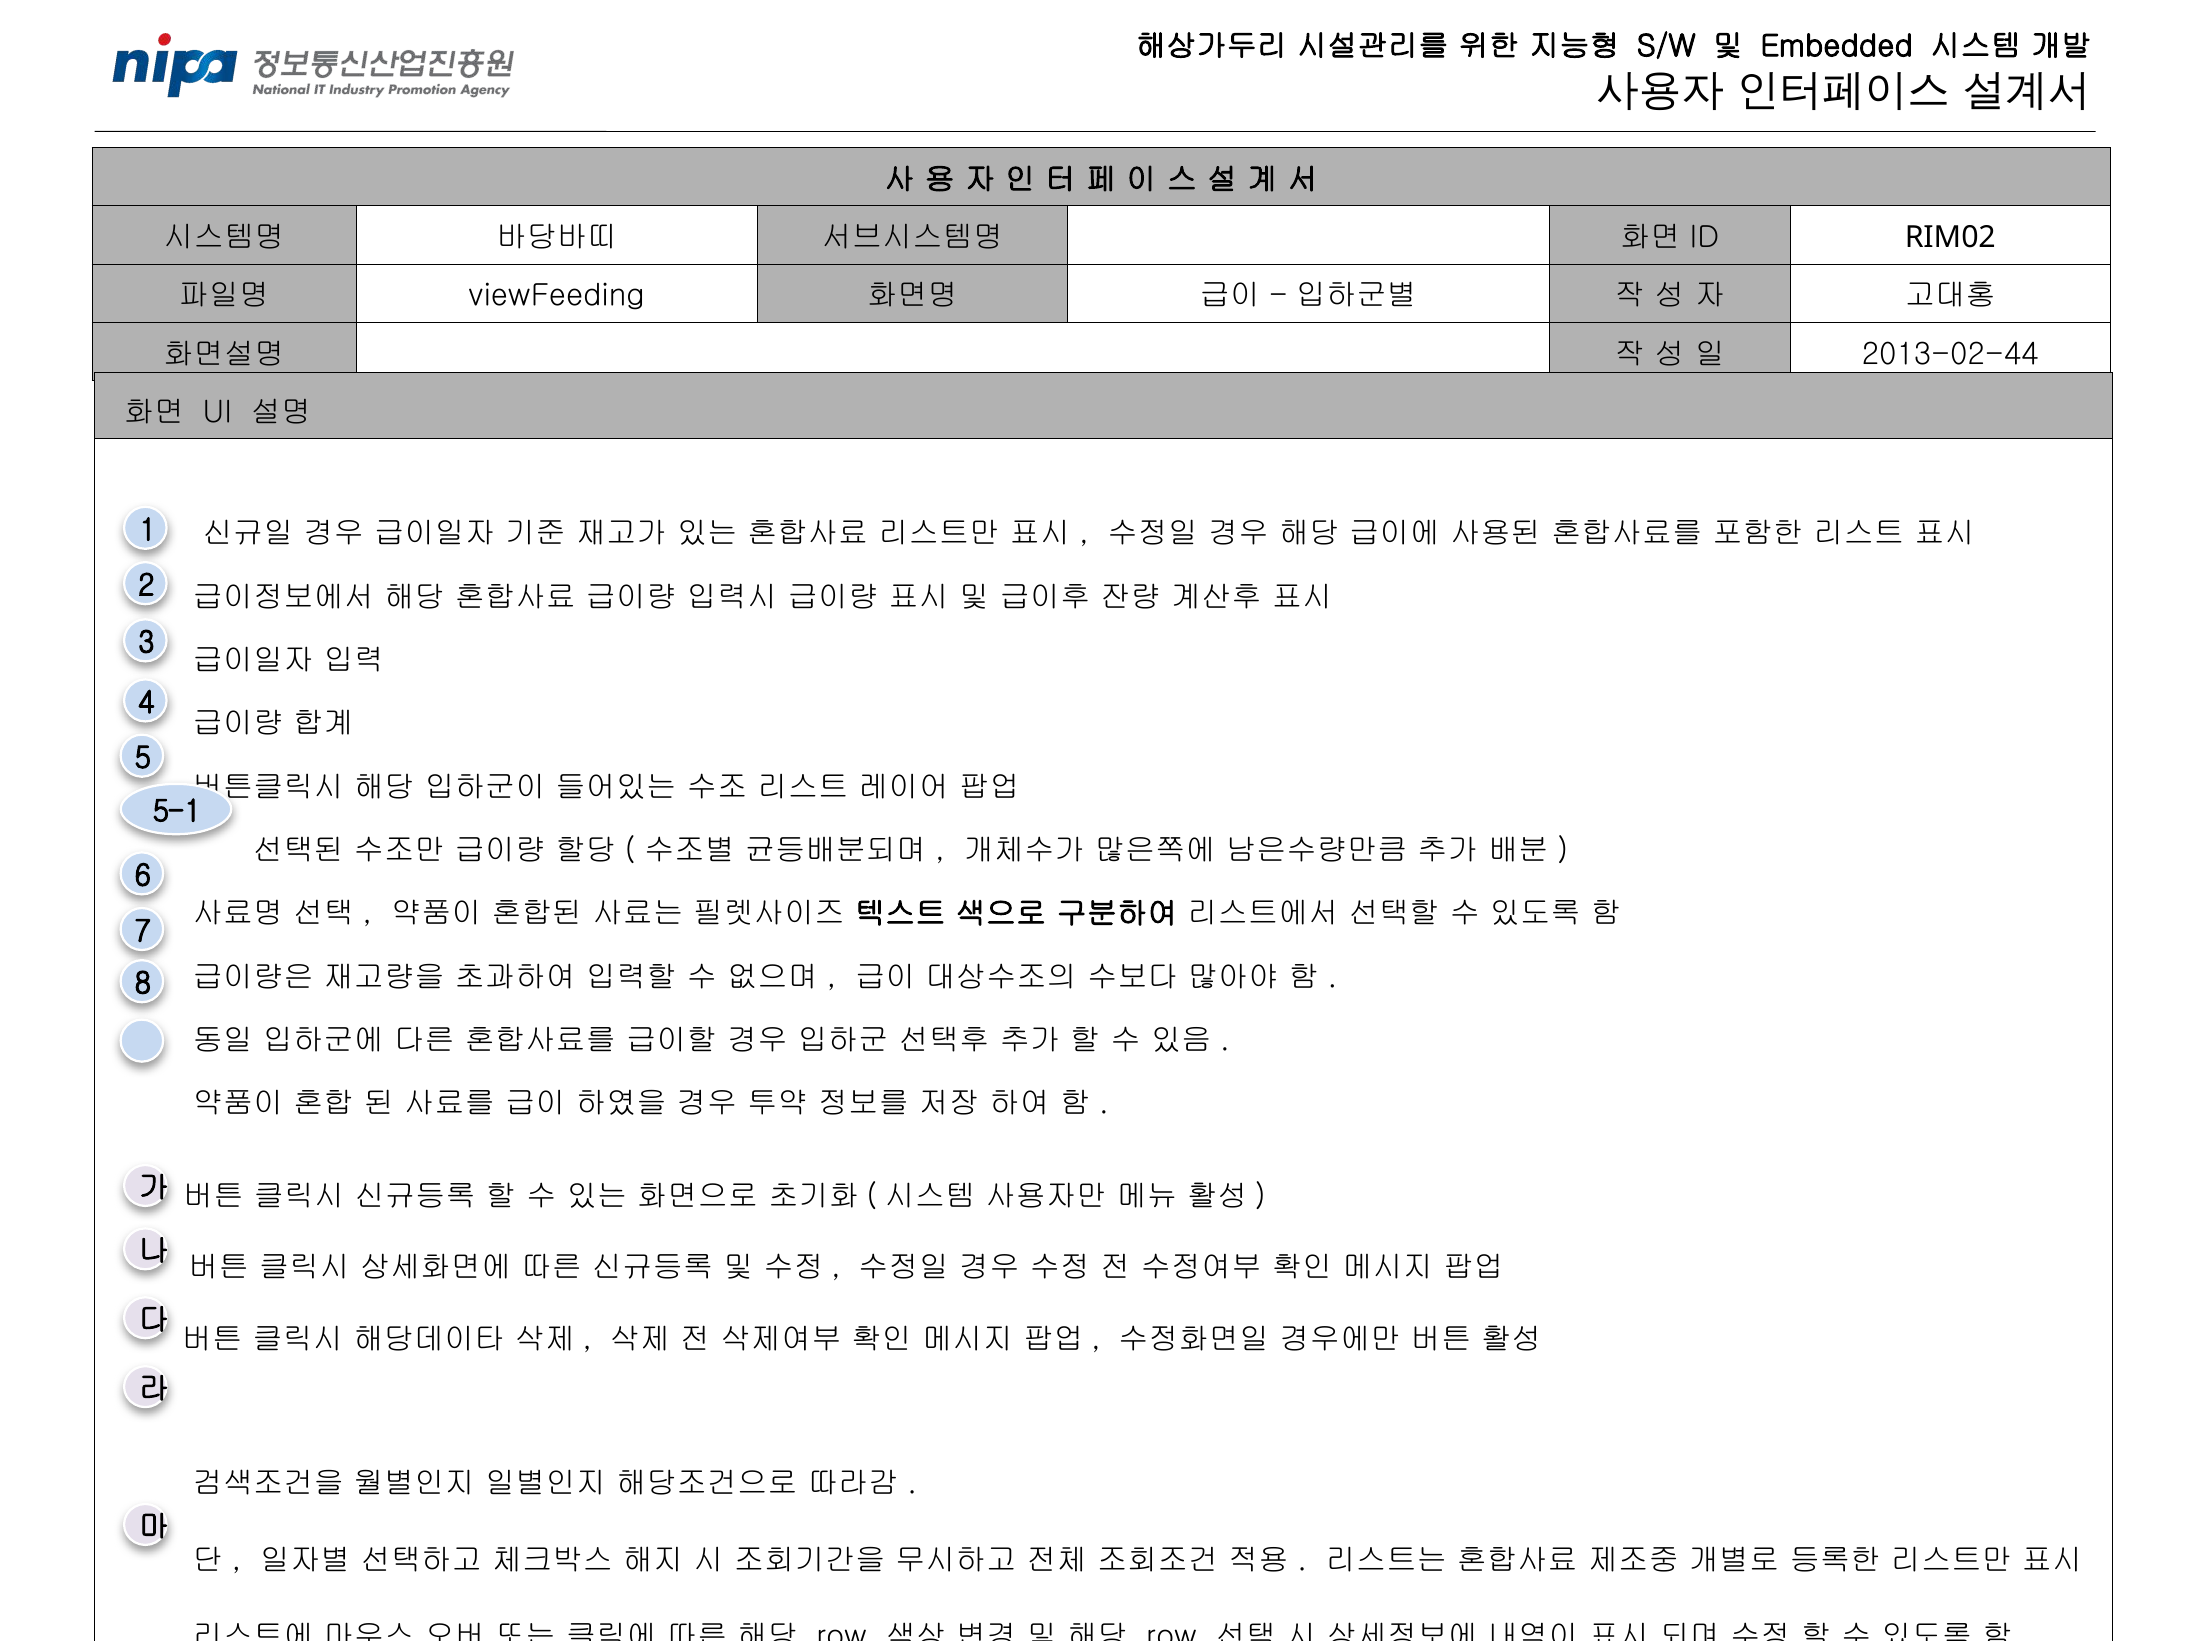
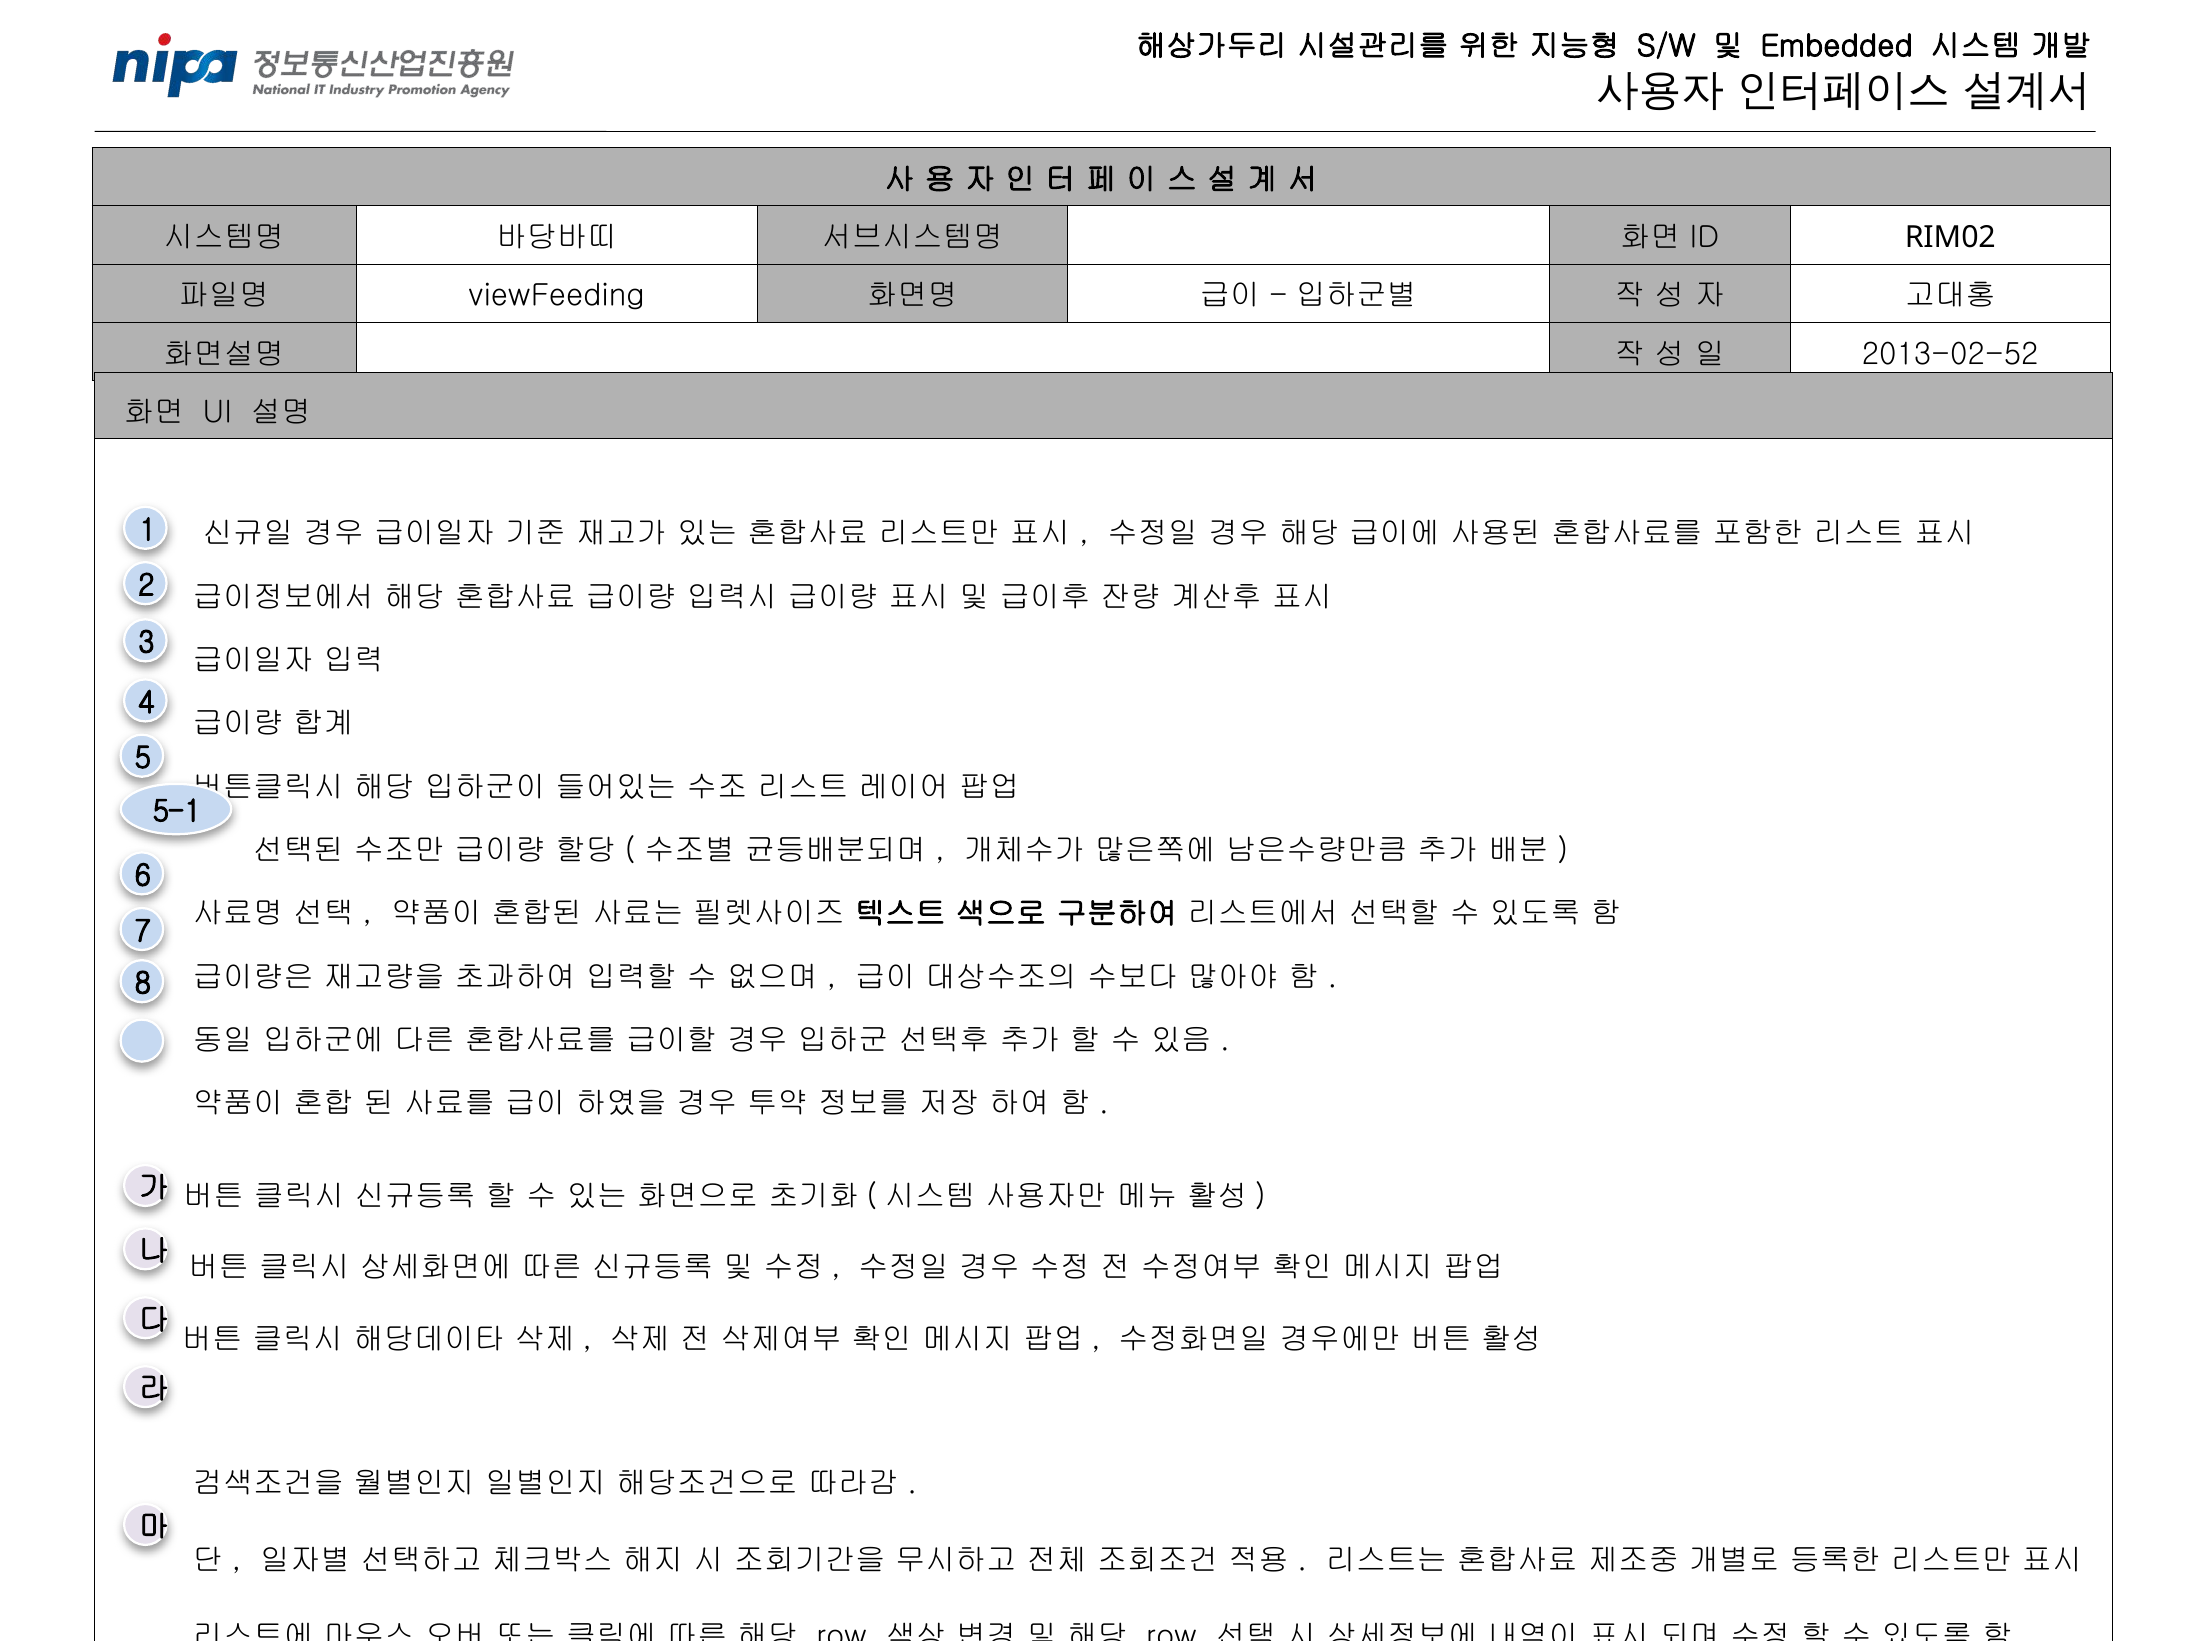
2013-02-44: 2013-02-44 -> 2013-02-52 (1950, 354)
